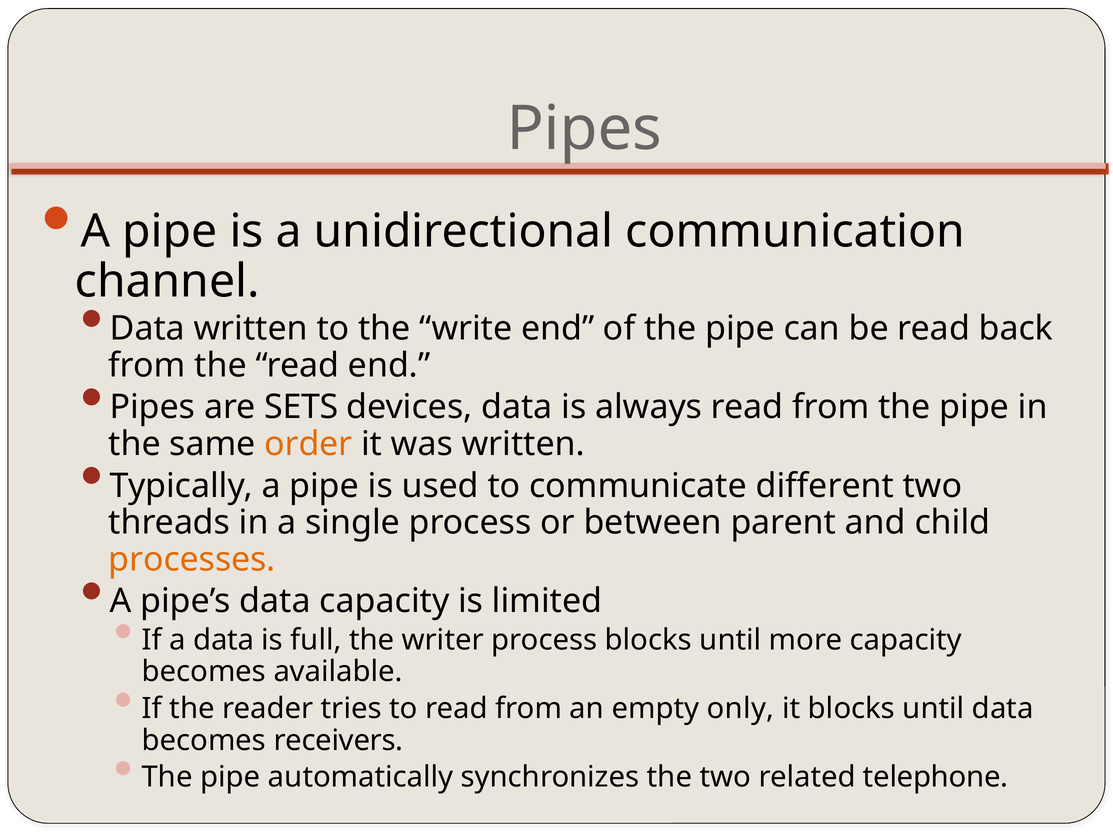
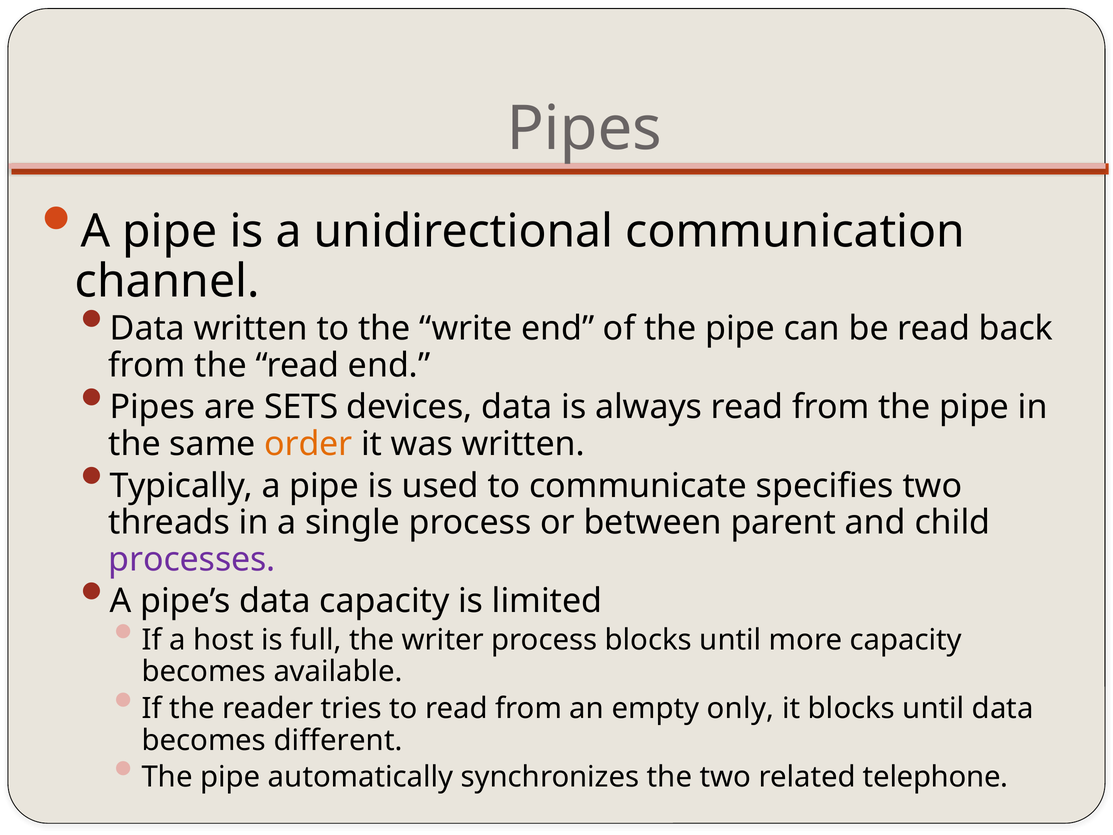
different: different -> specifies (825, 486)
processes colour: orange -> purple (192, 559)
a data: data -> host (224, 640)
receivers: receivers -> different (338, 740)
